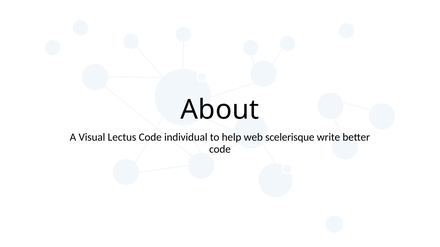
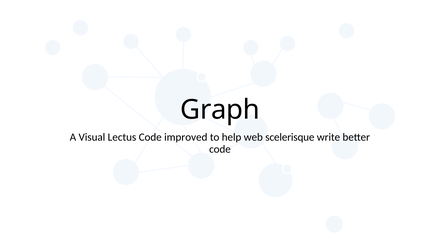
About: About -> Graph (220, 110)
individual: individual -> improved (186, 138)
